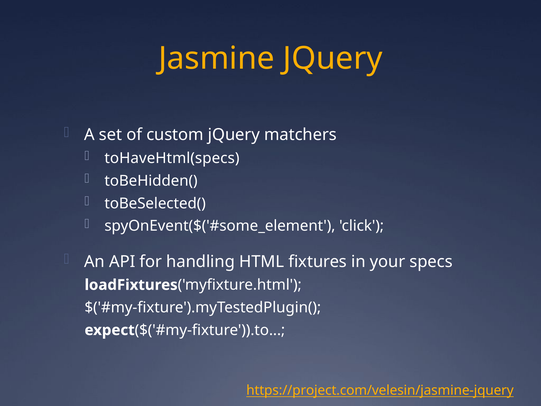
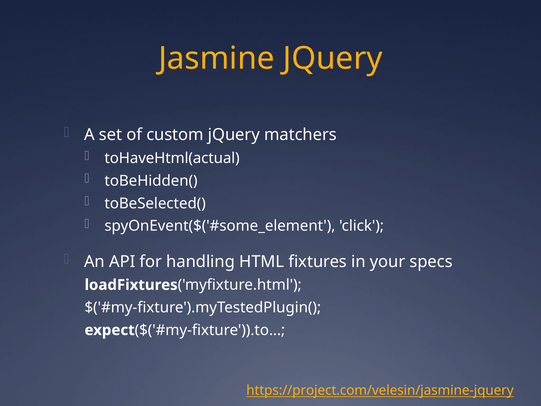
toHaveHtml(specs: toHaveHtml(specs -> toHaveHtml(actual (172, 158)
